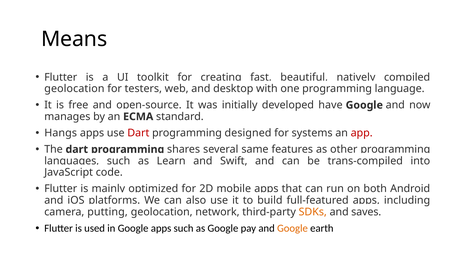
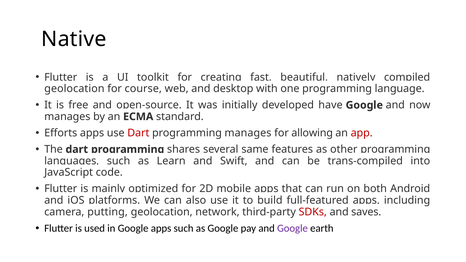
Means: Means -> Native (74, 39)
testers: testers -> course (143, 89)
Hangs: Hangs -> Efforts (61, 133)
programming designed: designed -> manages (248, 133)
systems: systems -> allowing (312, 133)
SDKs colour: orange -> red (313, 212)
Google colour: orange -> purple (292, 228)
